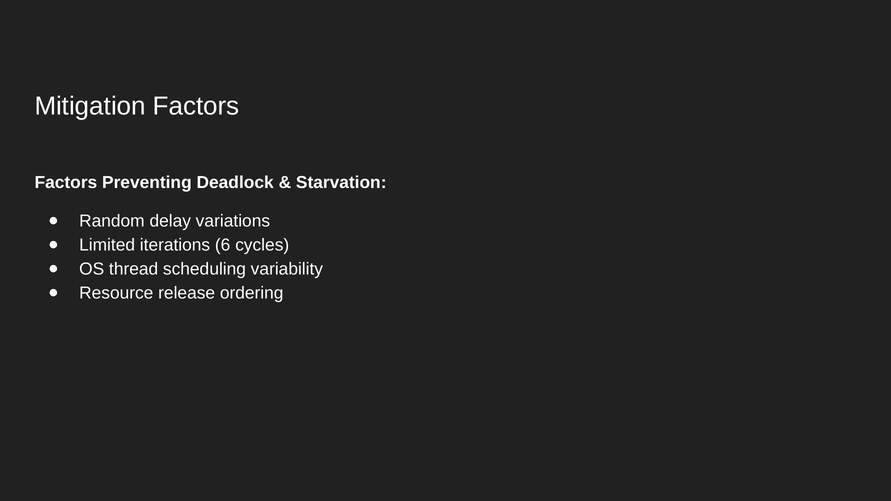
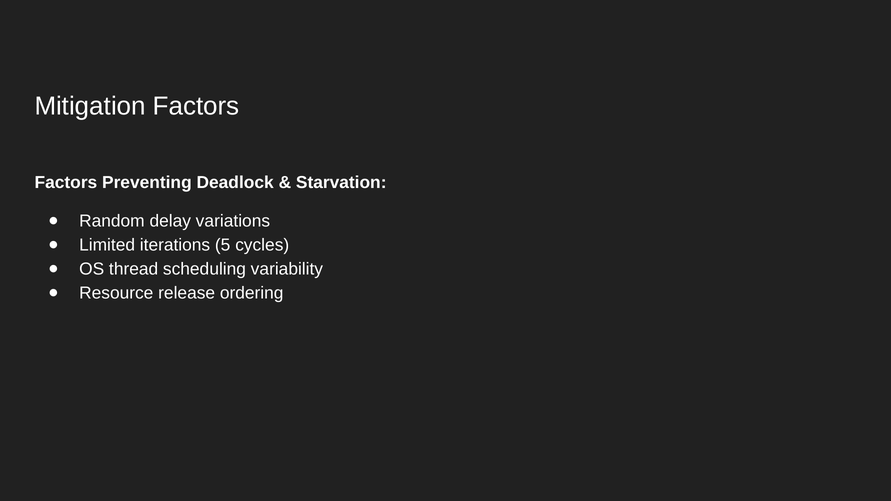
6: 6 -> 5 (223, 245)
